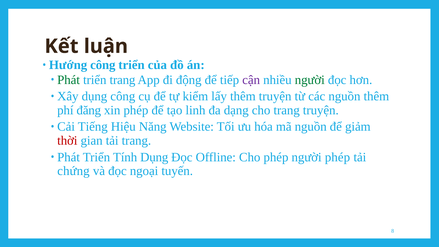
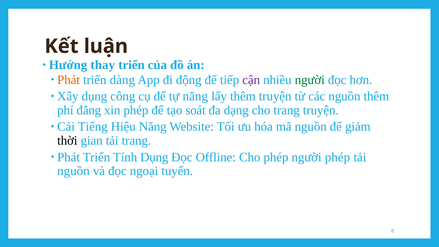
Hướng công: công -> thay (103, 65)
Phát colour: green -> orange (69, 80)
triển trang: trang -> dàng (122, 80)
tự kiểm: kiểm -> năng (195, 96)
linh: linh -> soát (196, 110)
thời colour: red -> black (67, 141)
chứng: chứng -> nguồn (73, 171)
